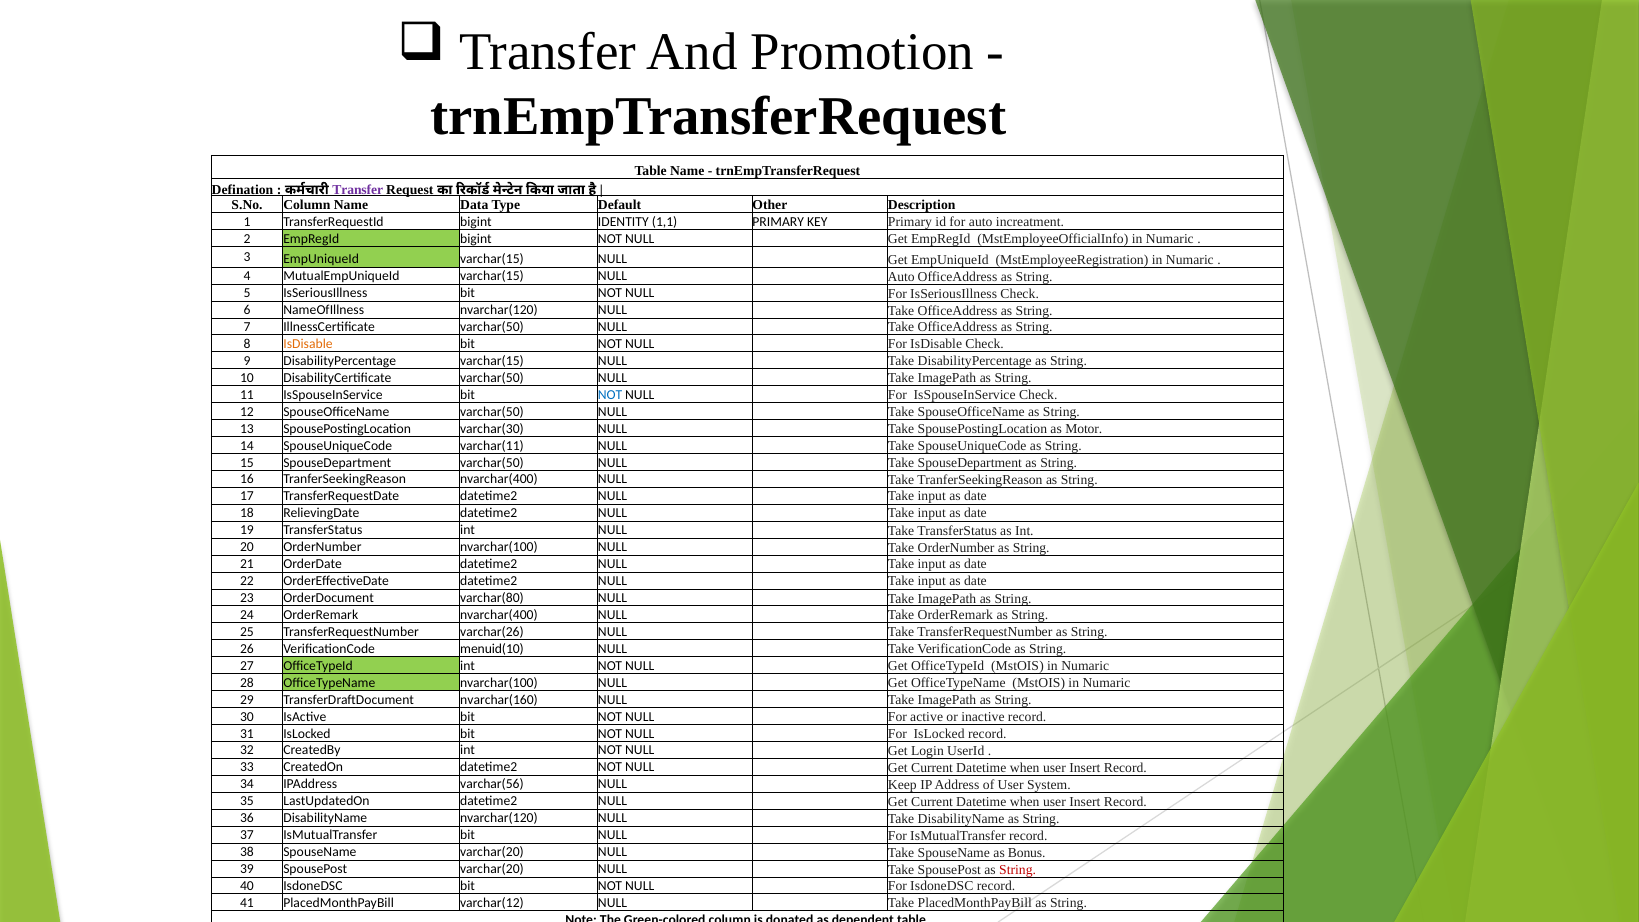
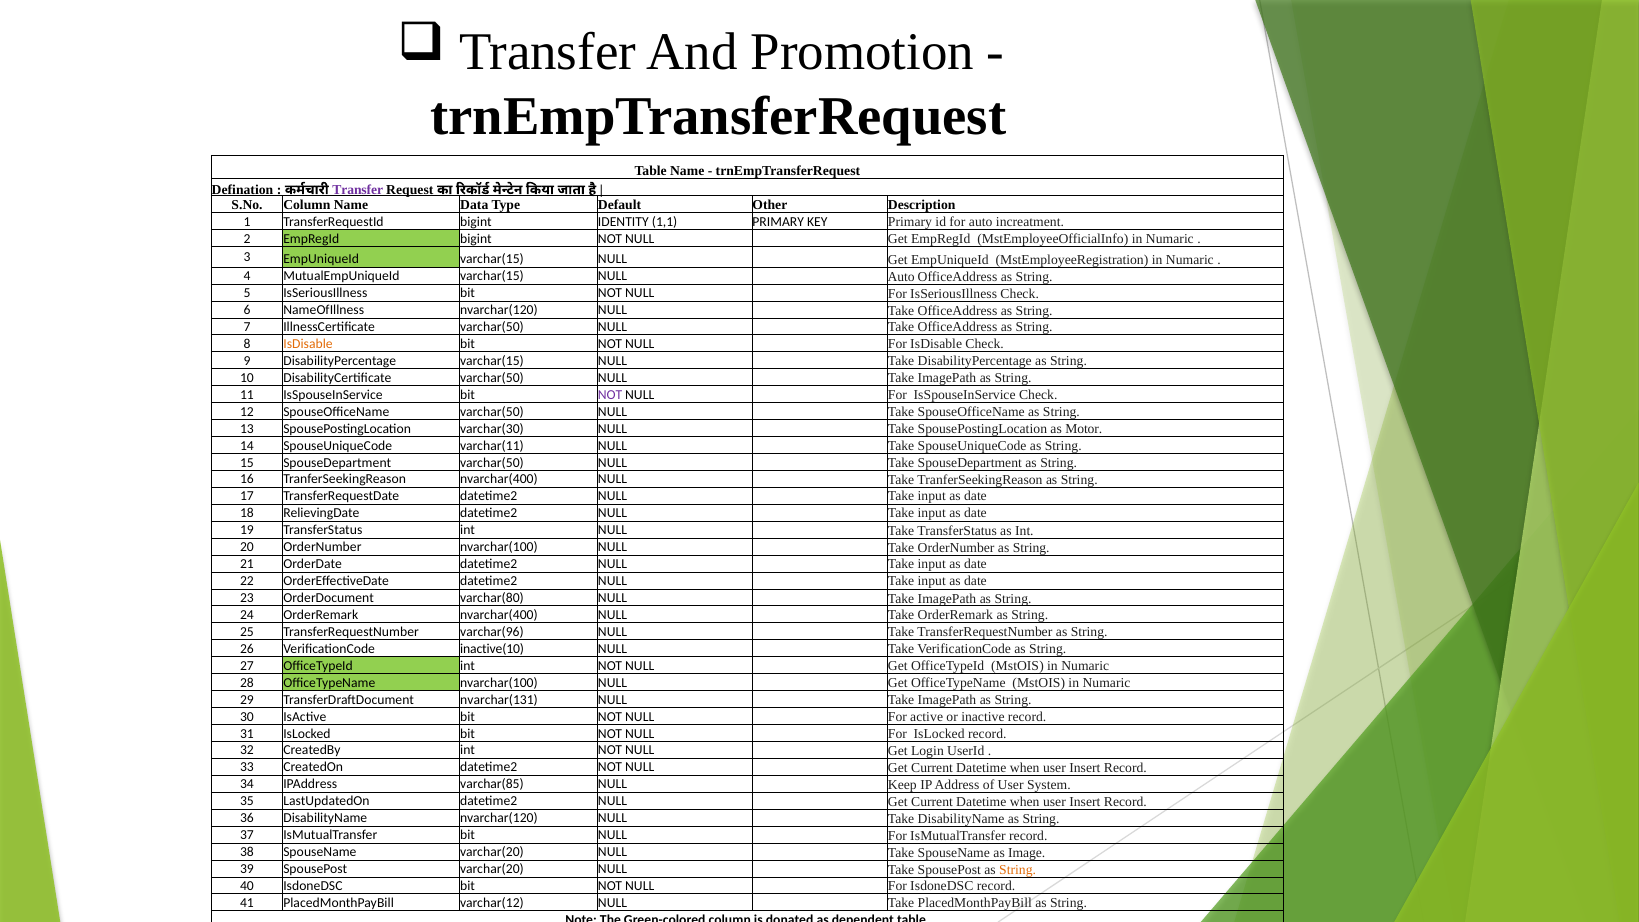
NOT colour: blue -> purple (610, 395)
varchar(26: varchar(26 -> varchar(96 (492, 632)
menuid(10: menuid(10 -> inactive(10 (492, 649)
nvarchar(160: nvarchar(160 -> nvarchar(131 (499, 700)
varchar(56: varchar(56 -> varchar(85 (492, 784)
Bonus: Bonus -> Image (1027, 853)
String colour: red -> orange (1018, 869)
